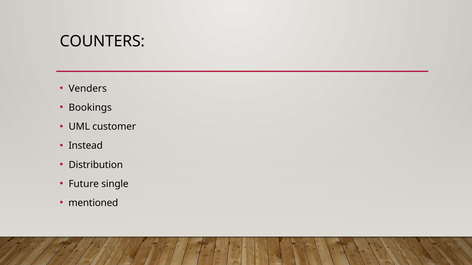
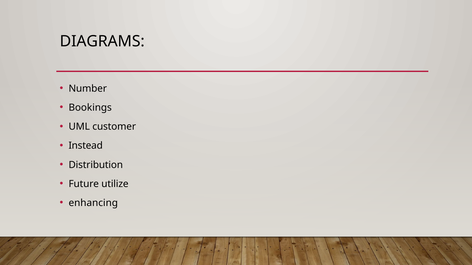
COUNTERS: COUNTERS -> DIAGRAMS (102, 41)
Venders: Venders -> Number (88, 89)
single: single -> utilize (115, 184)
mentioned: mentioned -> enhancing (93, 203)
